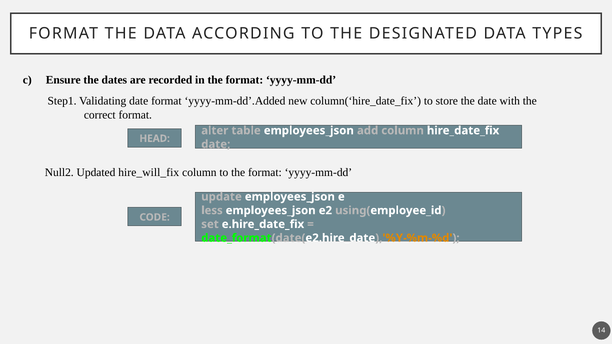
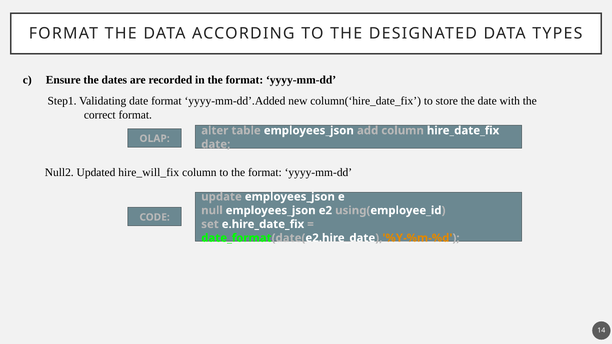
HEAD: HEAD -> OLAP (155, 139)
less: less -> null (212, 211)
